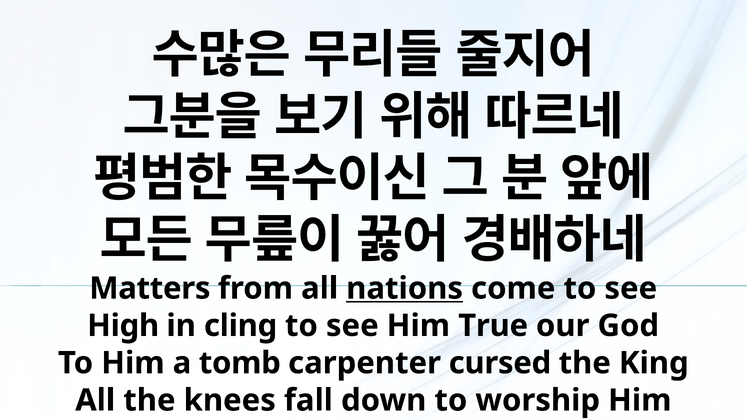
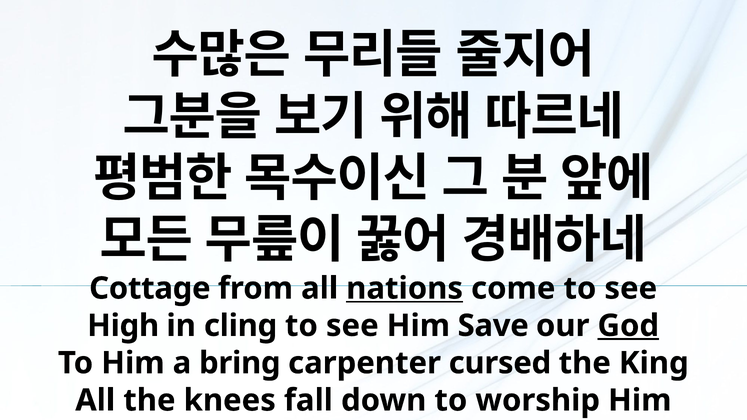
Matters: Matters -> Cottage (150, 288)
True: True -> Save (493, 326)
God underline: none -> present (628, 326)
tomb: tomb -> bring (240, 363)
